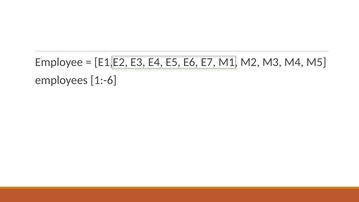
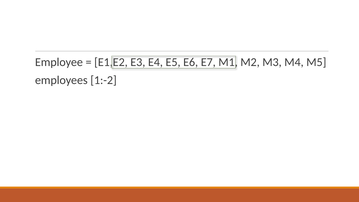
1:-6: 1:-6 -> 1:-2 (104, 80)
